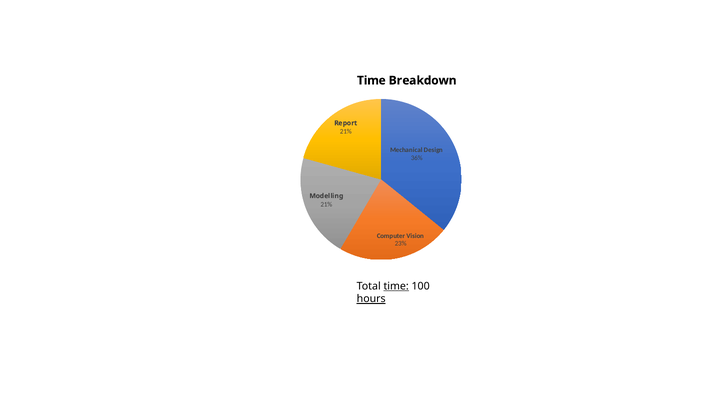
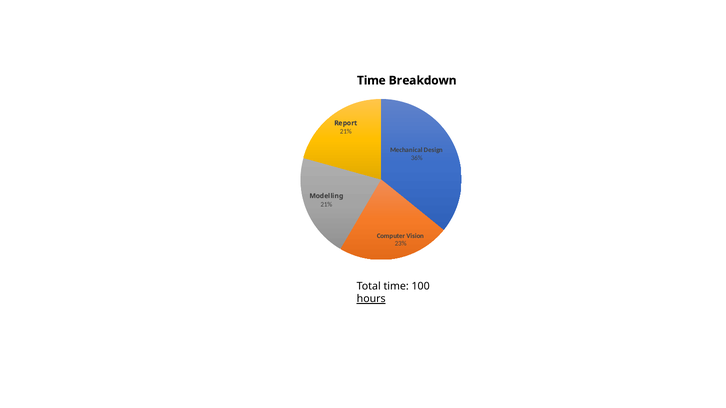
time underline: present -> none (396, 286)
